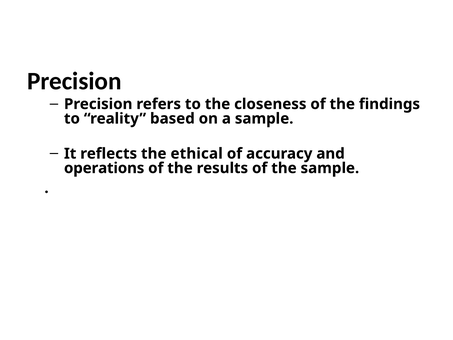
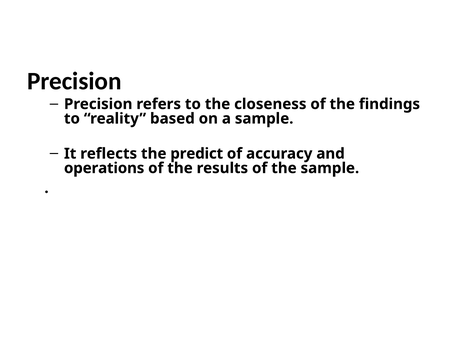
ethical: ethical -> predict (197, 153)
